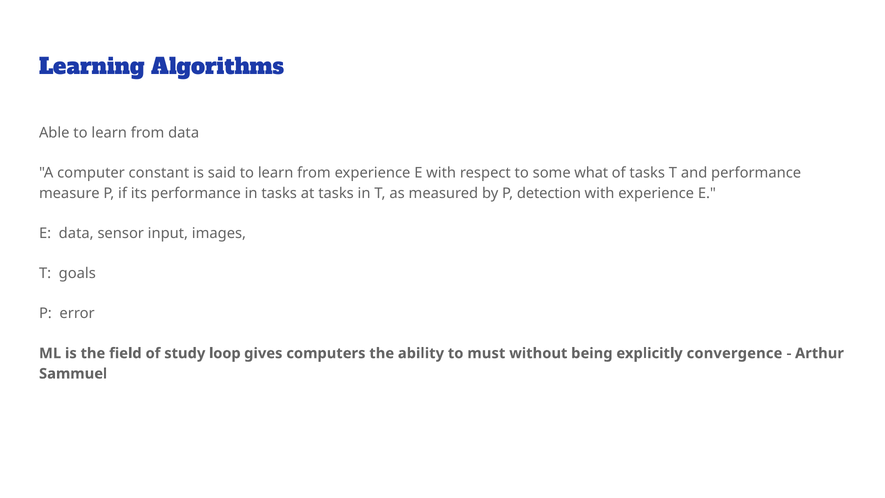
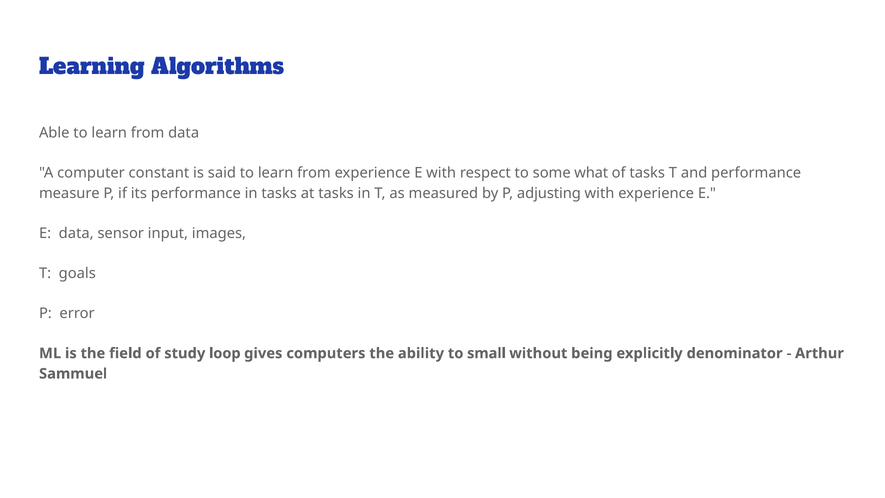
detection: detection -> adjusting (549, 193)
must: must -> small (486, 353)
convergence: convergence -> denominator (735, 353)
